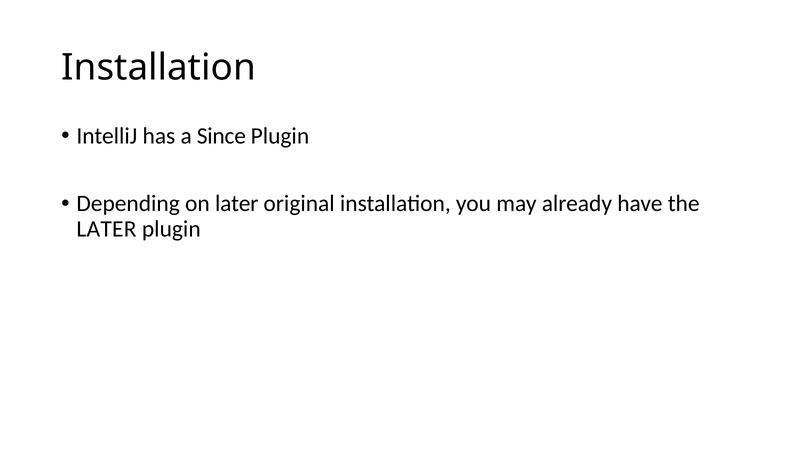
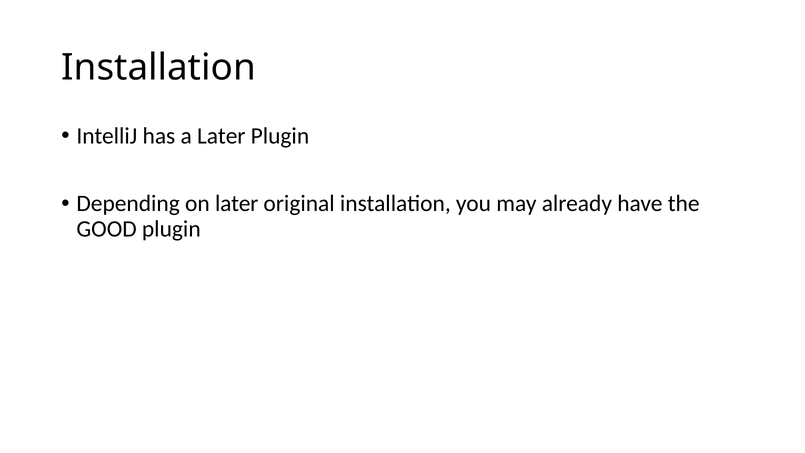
a Since: Since -> Later (221, 136)
LATER: LATER -> GOOD (107, 229)
